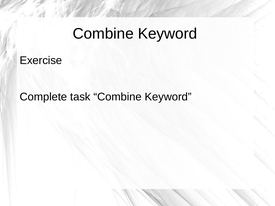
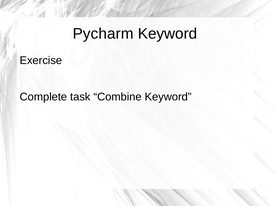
Combine: Combine -> Pycharm (103, 34)
